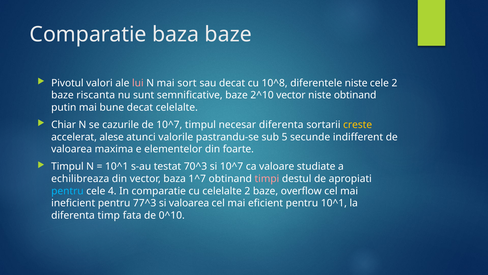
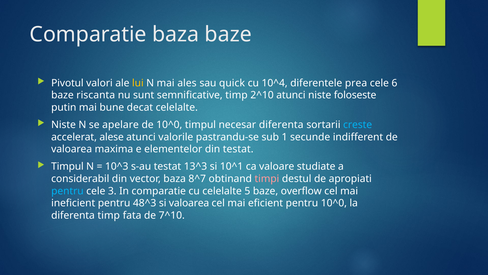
lui colour: pink -> yellow (138, 83)
sort: sort -> ales (187, 83)
sau decat: decat -> quick (232, 83)
10^8: 10^8 -> 10^4 (275, 83)
diferentele niste: niste -> prea (356, 83)
cele 2: 2 -> 6 (394, 83)
semnificative baze: baze -> timp (236, 95)
2^10 vector: vector -> atunci (291, 95)
niste obtinand: obtinand -> foloseste (355, 95)
Chiar: Chiar -> Niste (64, 125)
cazurile: cazurile -> apelare (121, 125)
de 10^7: 10^7 -> 10^0 (169, 125)
creste colour: yellow -> light blue (358, 125)
5: 5 -> 1 (285, 137)
din foarte: foarte -> testat (238, 149)
10^1: 10^1 -> 10^3 (117, 166)
70^3: 70^3 -> 13^3 (195, 166)
si 10^7: 10^7 -> 10^1 (232, 166)
echilibreaza: echilibreaza -> considerabil (80, 178)
1^7: 1^7 -> 8^7 (197, 178)
4: 4 -> 3 (112, 191)
celelalte 2: 2 -> 5 (247, 191)
77^3: 77^3 -> 48^3 (145, 203)
pentru 10^1: 10^1 -> 10^0 (334, 203)
0^10: 0^10 -> 7^10 (172, 215)
